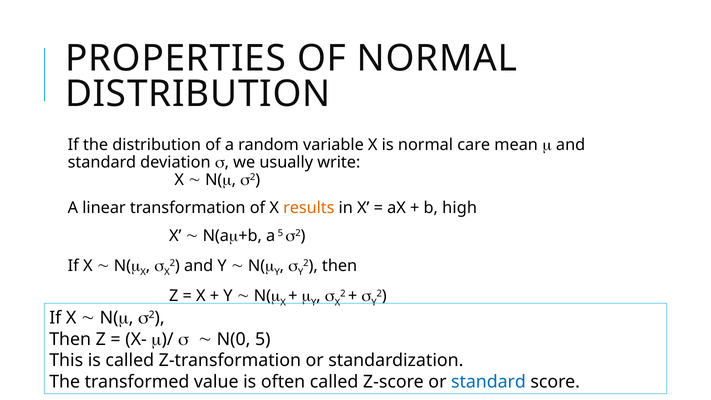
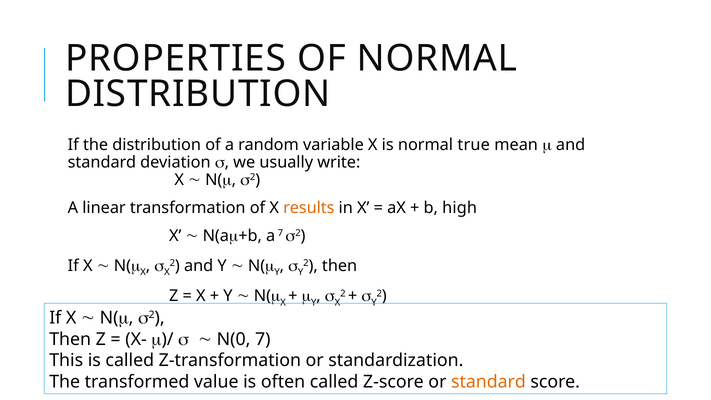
care: care -> true (474, 145)
a 5: 5 -> 7 (280, 233)
N(0 5: 5 -> 7 (263, 339)
standard colour: blue -> orange (488, 382)
